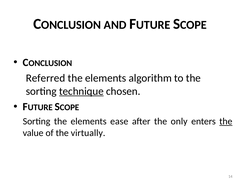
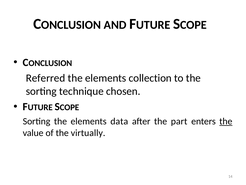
algorithm: algorithm -> collection (150, 78)
technique underline: present -> none (81, 91)
ease: ease -> data (119, 121)
only: only -> part (179, 121)
